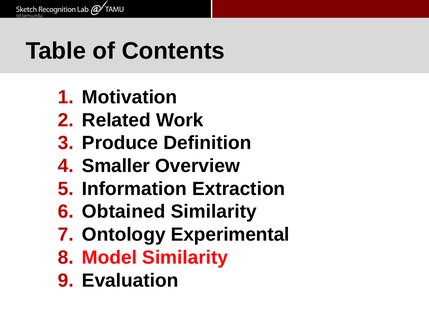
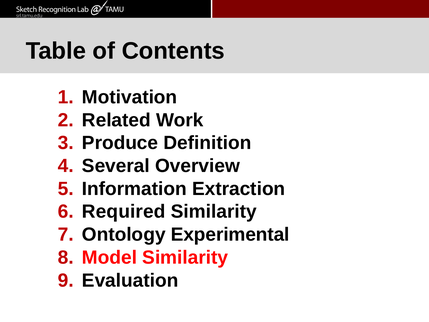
Smaller: Smaller -> Several (116, 166)
Obtained: Obtained -> Required (124, 212)
